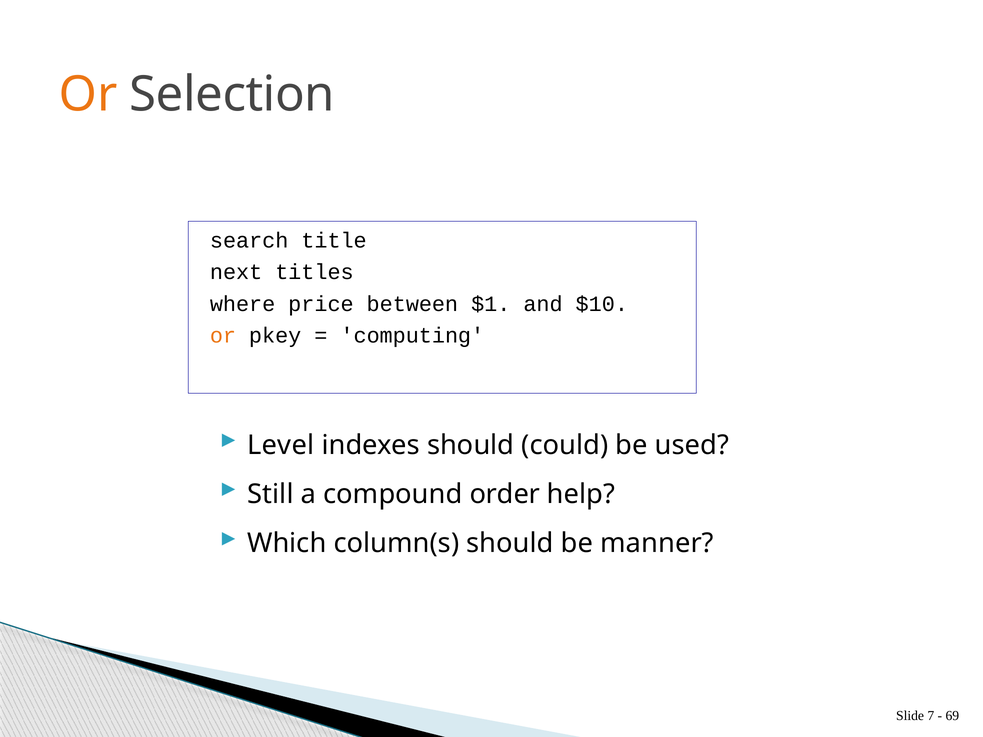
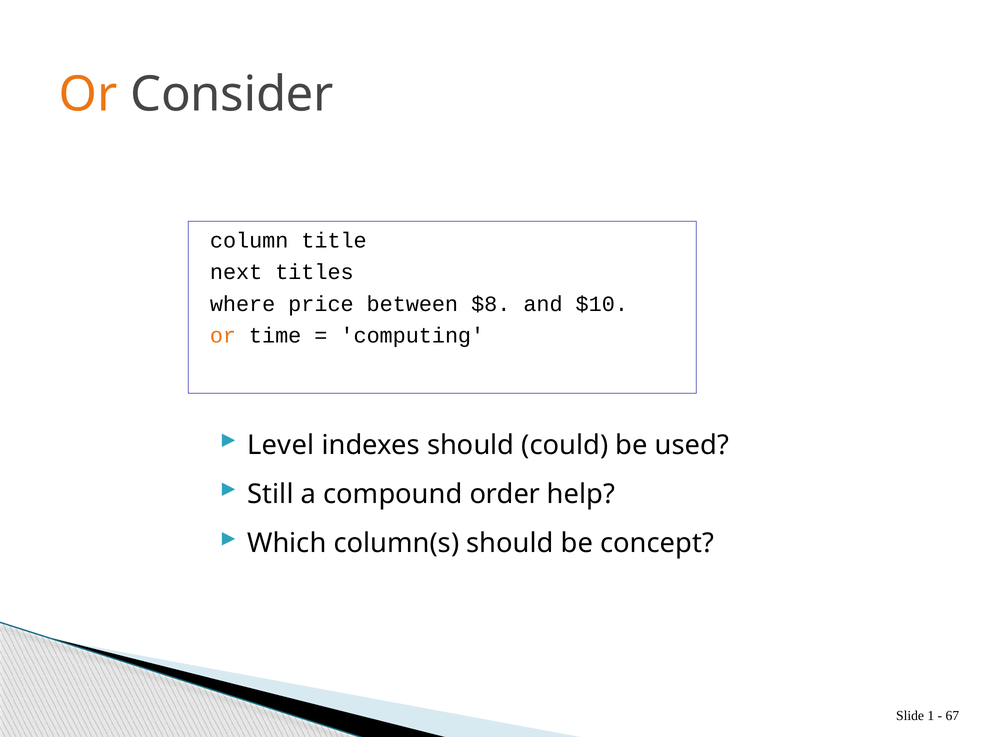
Selection: Selection -> Consider (232, 94)
search: search -> column (249, 241)
$1: $1 -> $8 (491, 304)
pkey: pkey -> time (275, 336)
manner: manner -> concept (657, 544)
7: 7 -> 1 (931, 716)
69: 69 -> 67 (952, 716)
